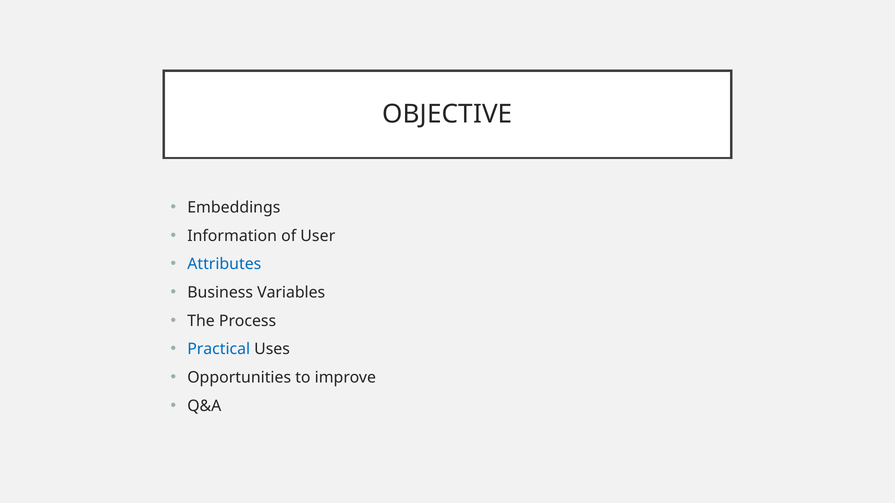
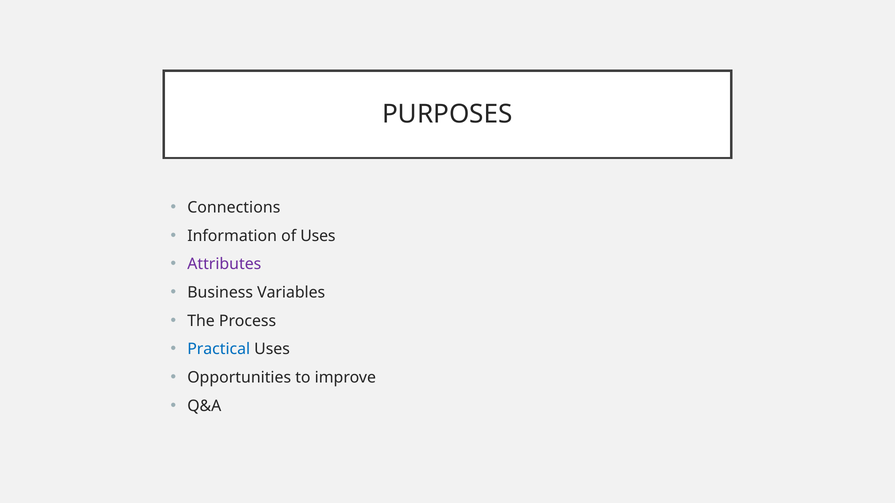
OBJECTIVE: OBJECTIVE -> PURPOSES (447, 114)
Embeddings: Embeddings -> Connections (234, 208)
of User: User -> Uses (318, 236)
Attributes colour: blue -> purple (224, 264)
